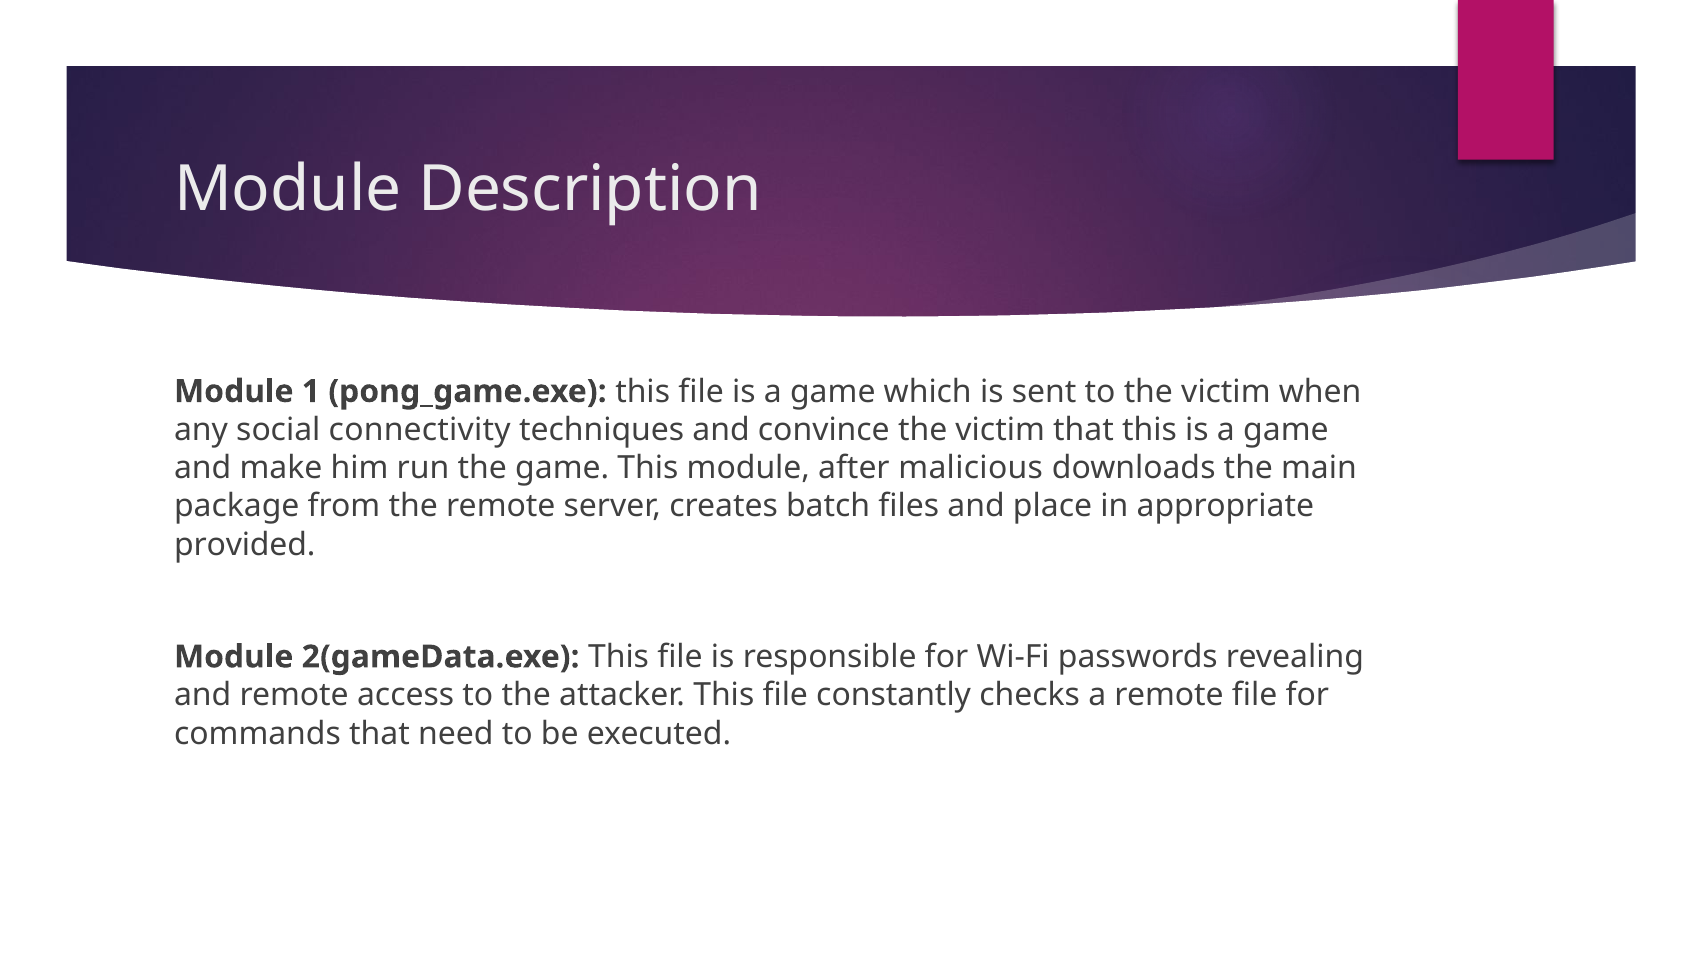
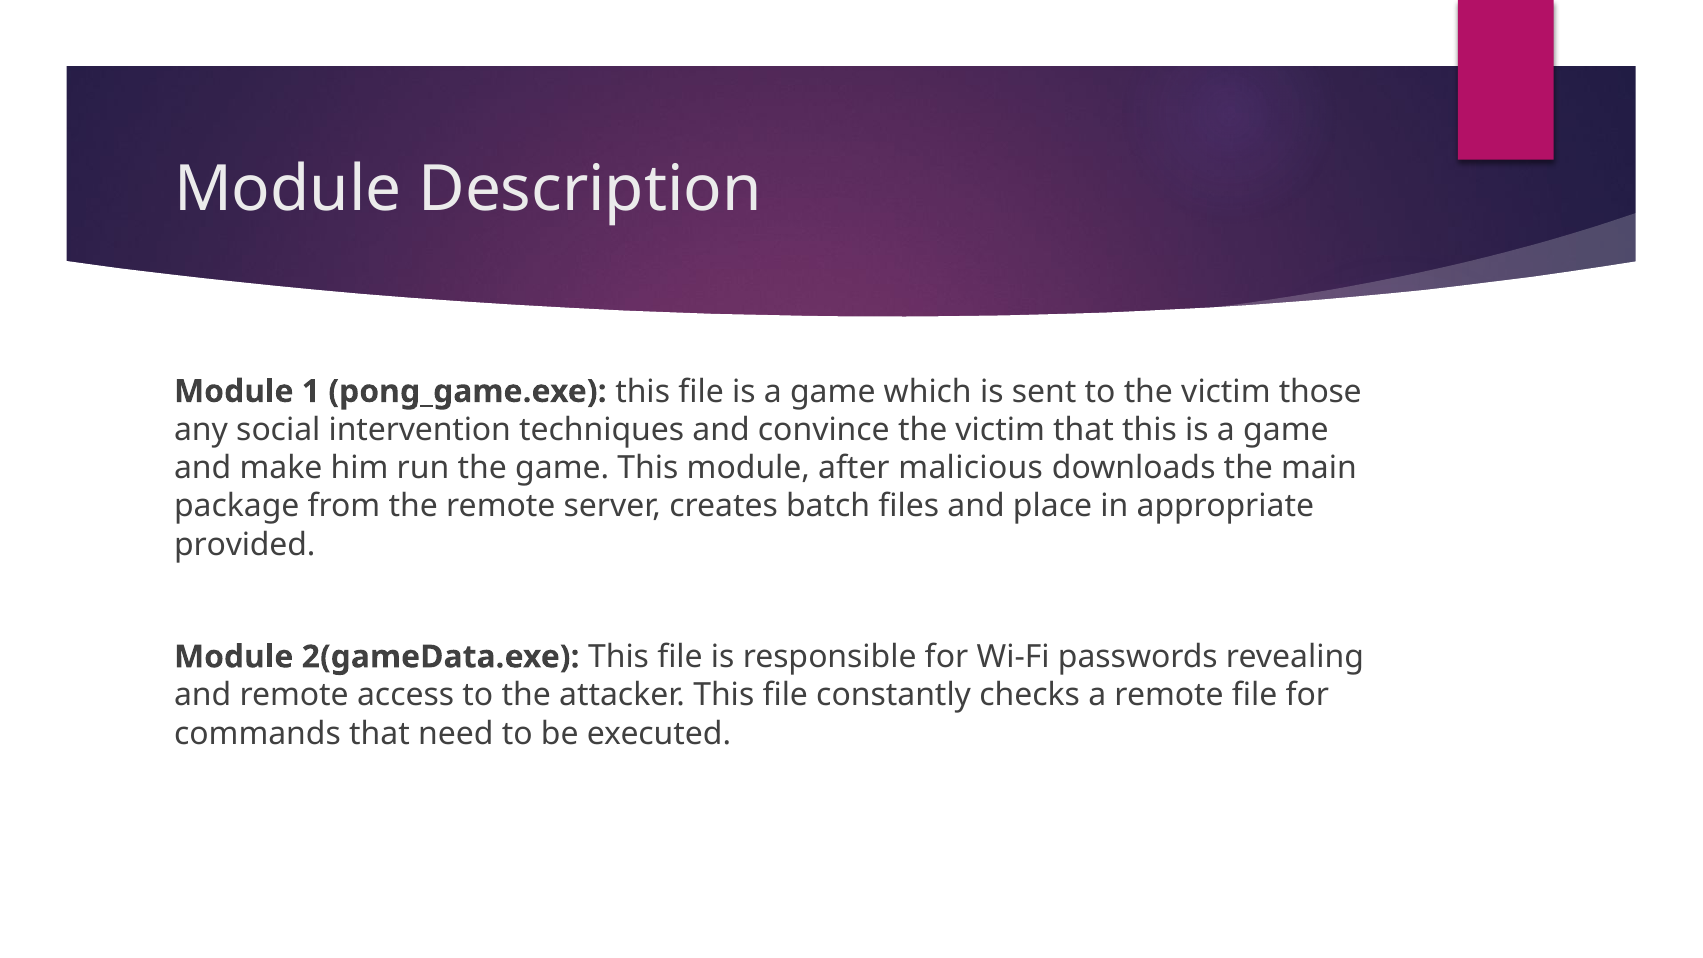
when: when -> those (1320, 391)
connectivity: connectivity -> intervention (420, 430)
